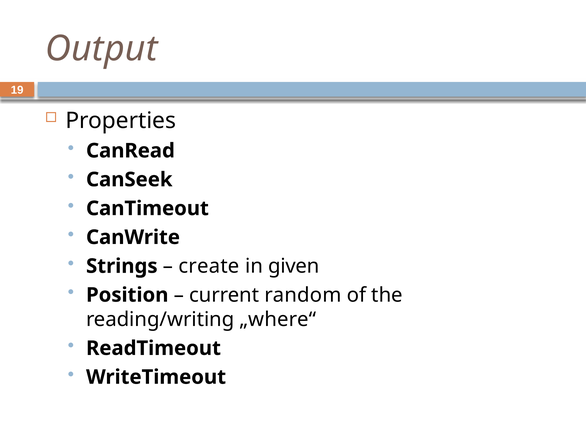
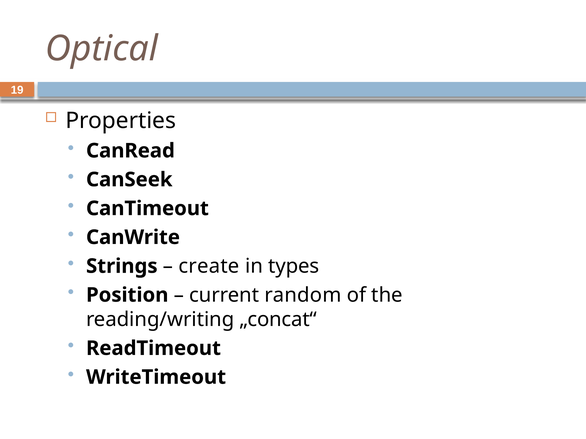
Output: Output -> Optical (102, 49)
given: given -> types (294, 266)
„where“: „where“ -> „concat“ (278, 320)
